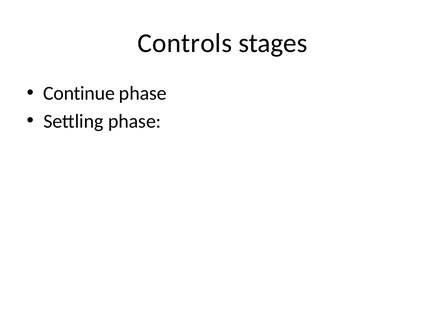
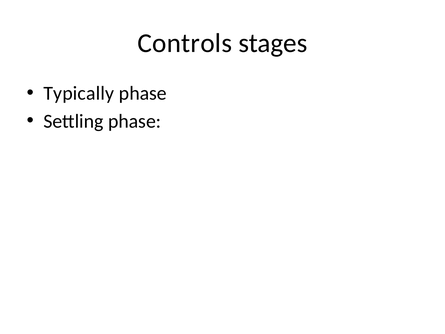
Continue: Continue -> Typically (79, 93)
